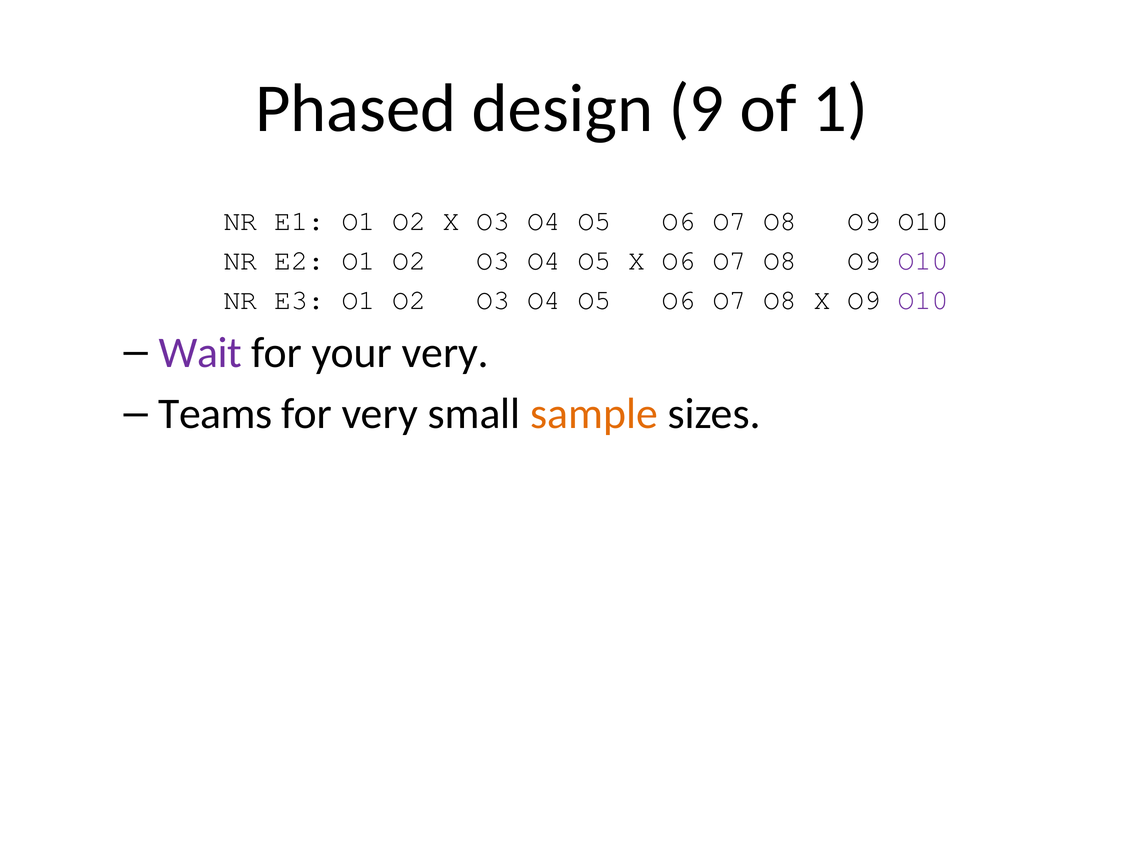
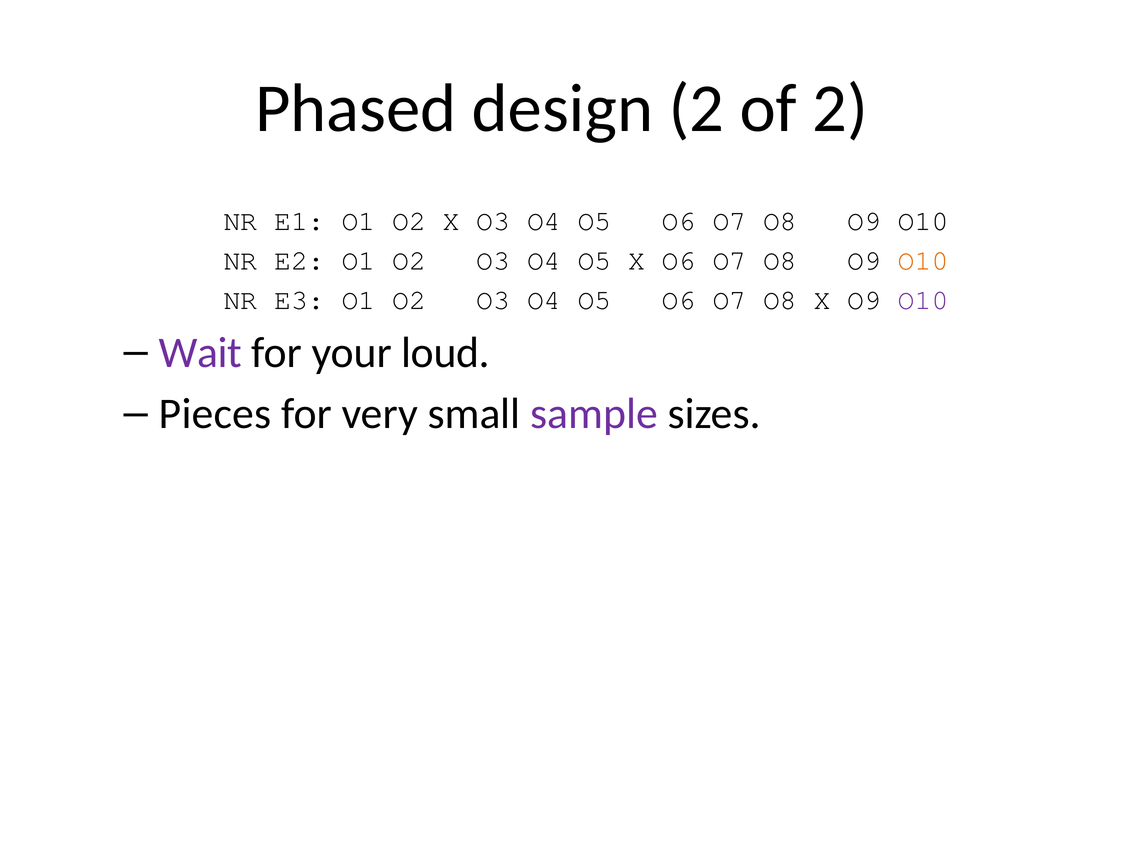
design 9: 9 -> 2 (696, 109)
of 1: 1 -> 2 (840, 109)
O10 colour: purple -> orange (923, 260)
your very: very -> loud (446, 353)
Teams: Teams -> Pieces (215, 414)
sample colour: orange -> purple (594, 414)
